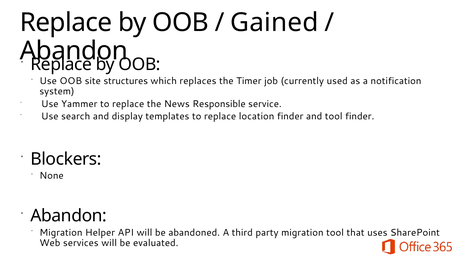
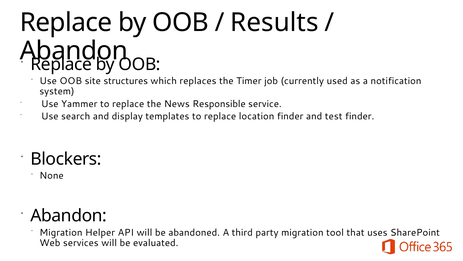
Gained: Gained -> Results (274, 23)
and tool: tool -> test (334, 116)
